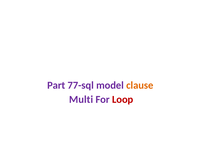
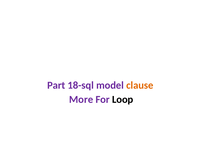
77-sql: 77-sql -> 18-sql (81, 85)
Multi: Multi -> More (81, 99)
Loop colour: red -> black (123, 99)
